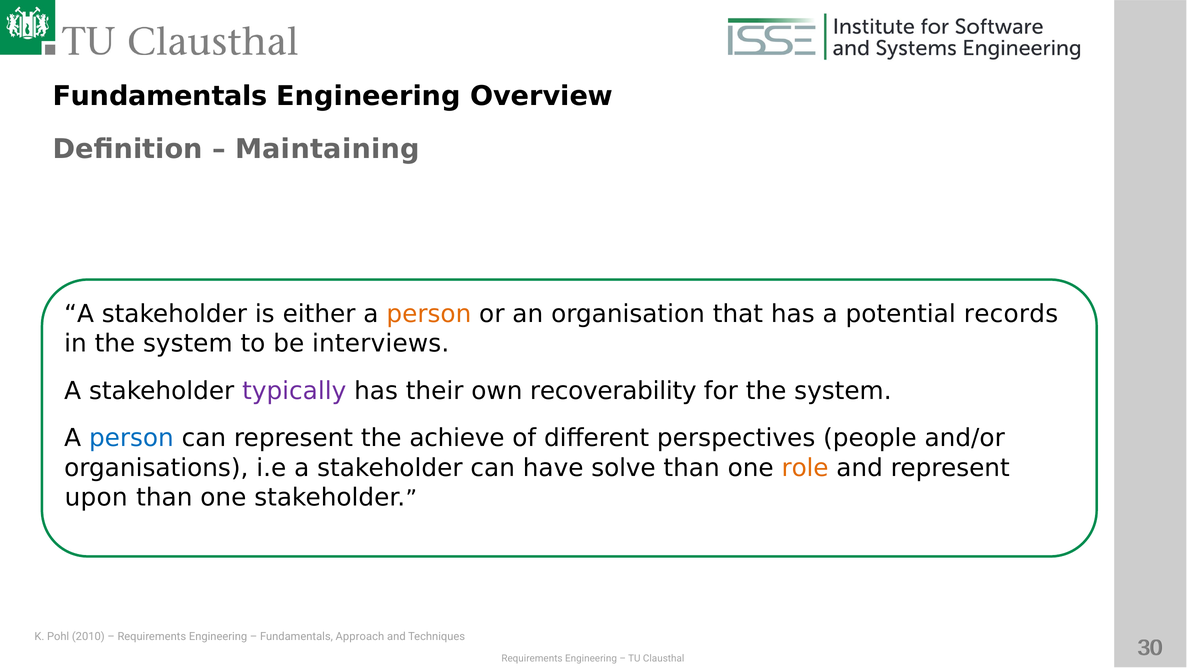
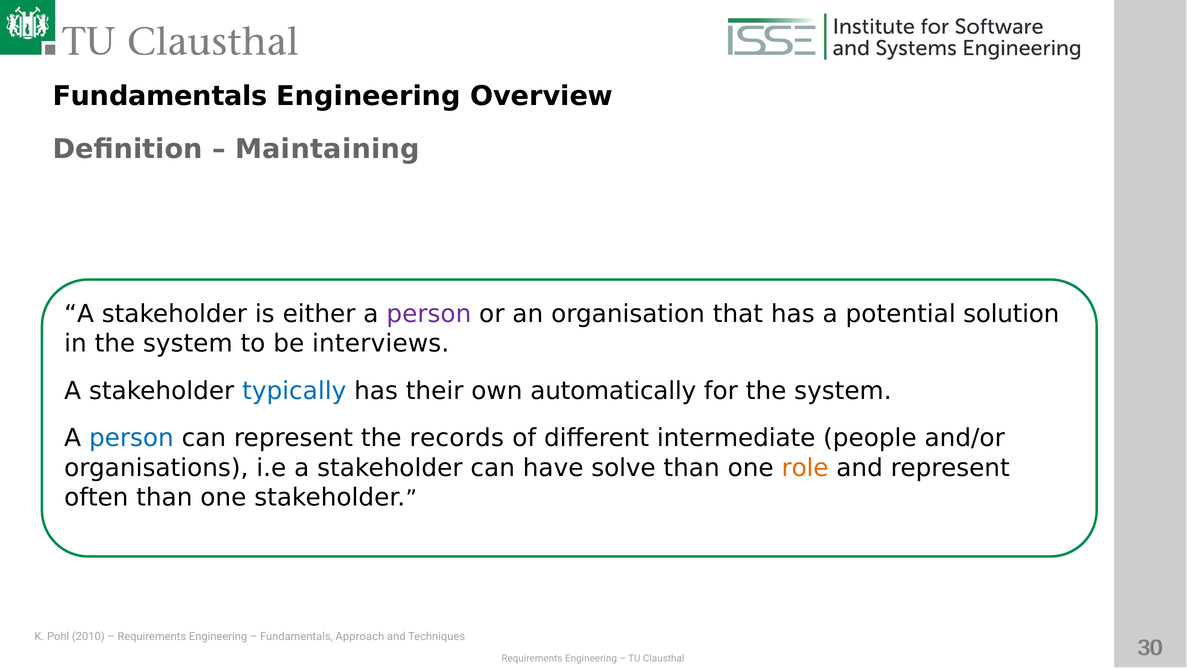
person colour: orange -> purple (429, 314)
records: records -> solution (1011, 314)
typically colour: purple -> blue (294, 391)
recoverability: recoverability -> automatically (613, 391)
achieve: achieve -> records (457, 438)
perspectives: perspectives -> intermediate (736, 438)
upon: upon -> often (96, 497)
